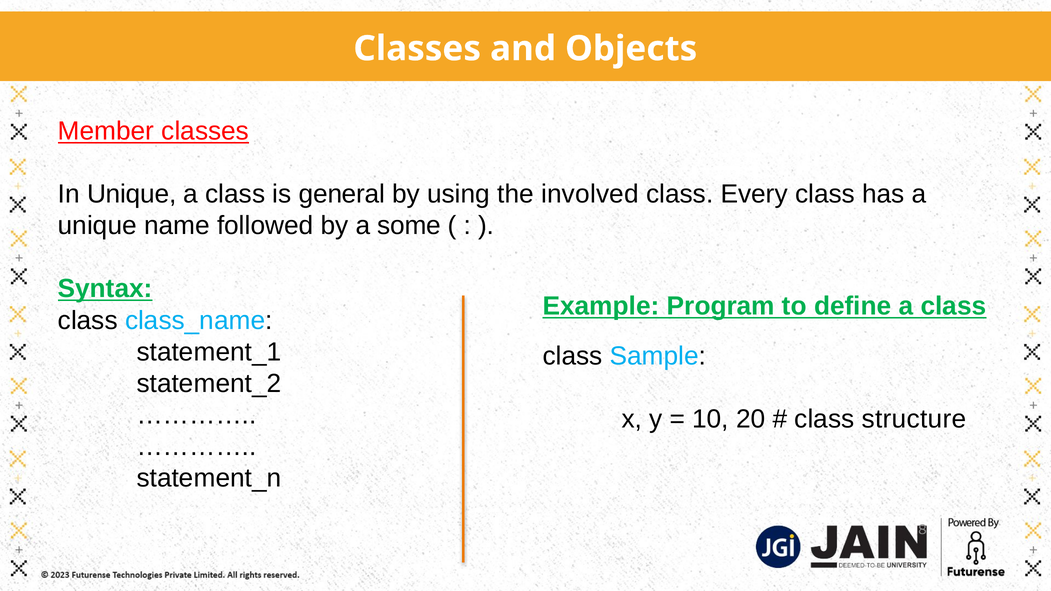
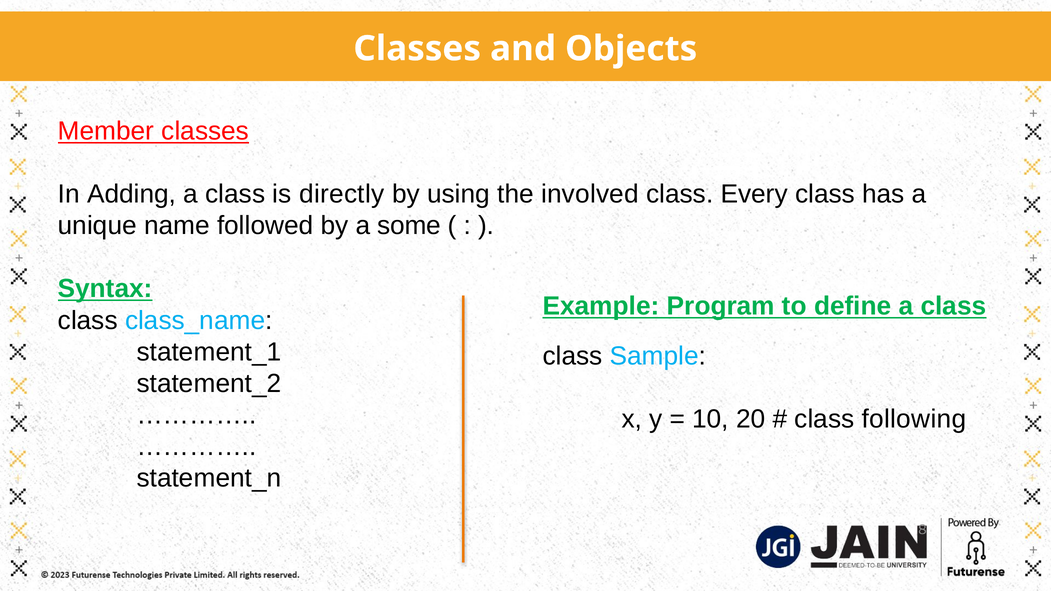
In Unique: Unique -> Adding (132, 194)
general: general -> directly (342, 194)
structure: structure -> following (914, 419)
